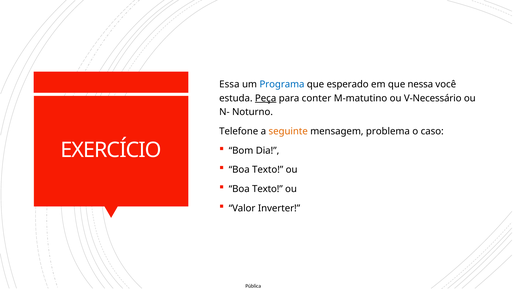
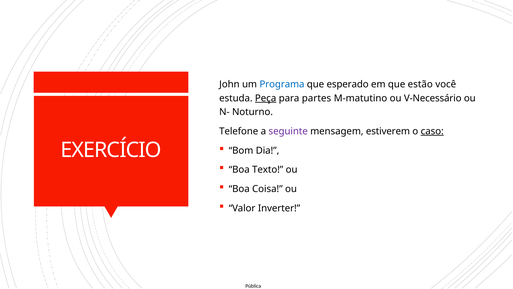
Essa: Essa -> John (229, 84)
nessa: nessa -> estão (420, 84)
conter: conter -> partes (317, 98)
seguinte colour: orange -> purple (288, 131)
problema: problema -> estiverem (388, 131)
caso underline: none -> present (432, 131)
Texto: Texto -> Coisa (267, 189)
